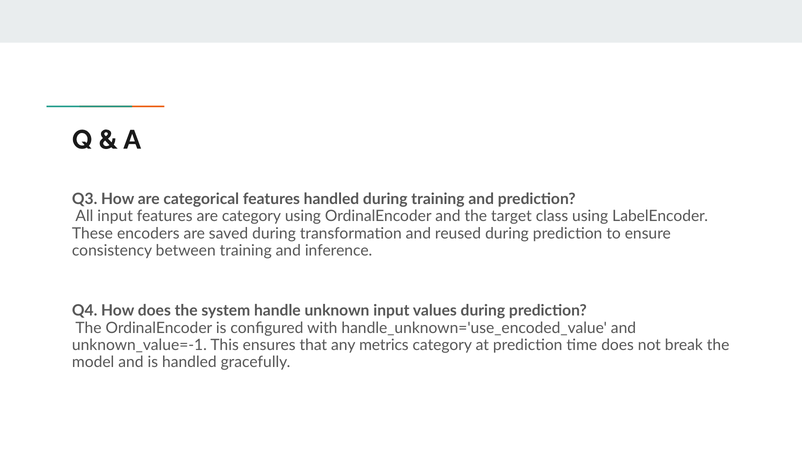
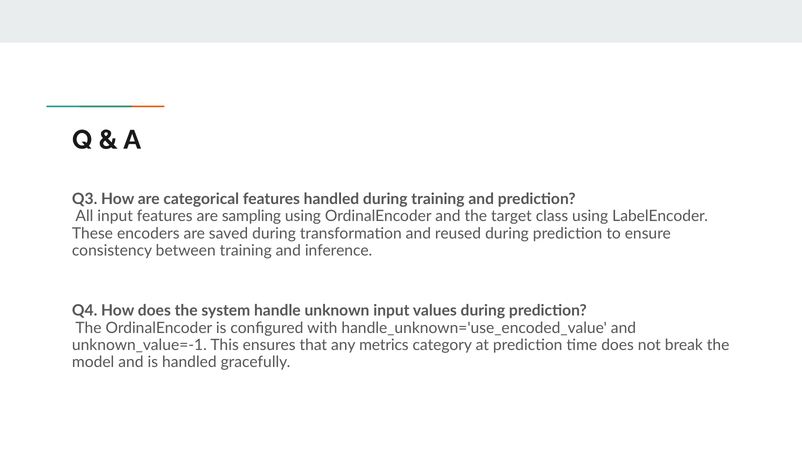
are category: category -> sampling (252, 216)
